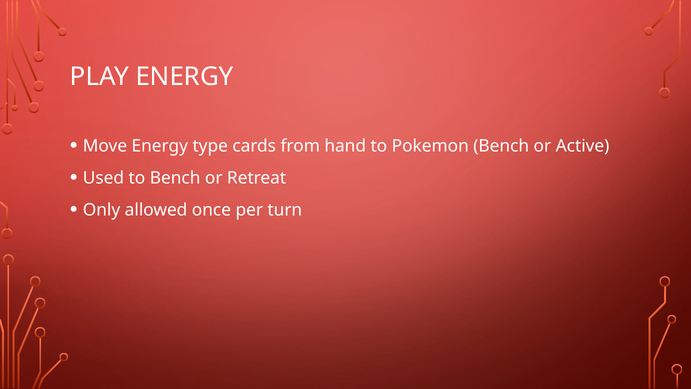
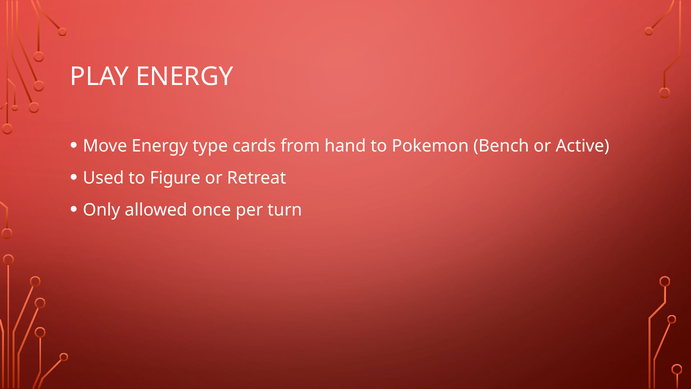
to Bench: Bench -> Figure (175, 178)
